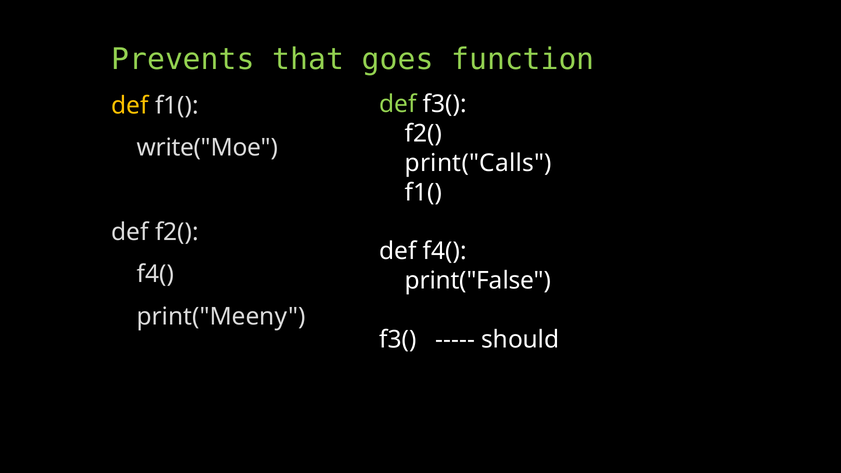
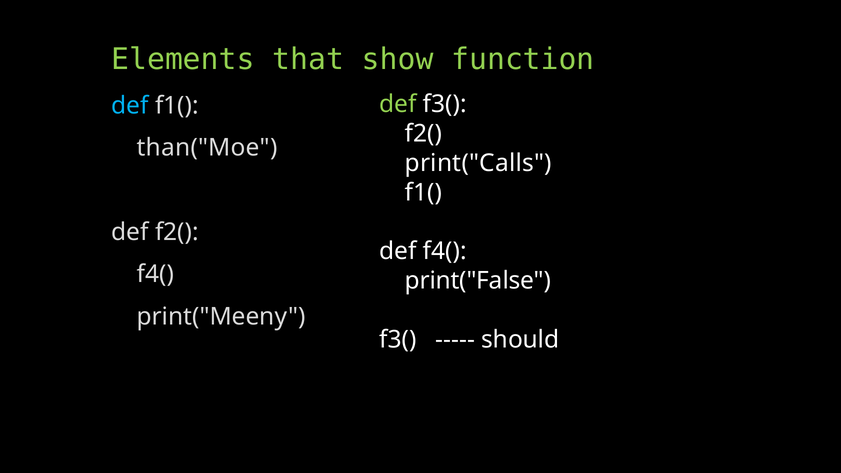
Prevents: Prevents -> Elements (183, 59)
goes: goes -> show (398, 59)
def colour: yellow -> light blue (130, 106)
write("Moe: write("Moe -> than("Moe (207, 148)
